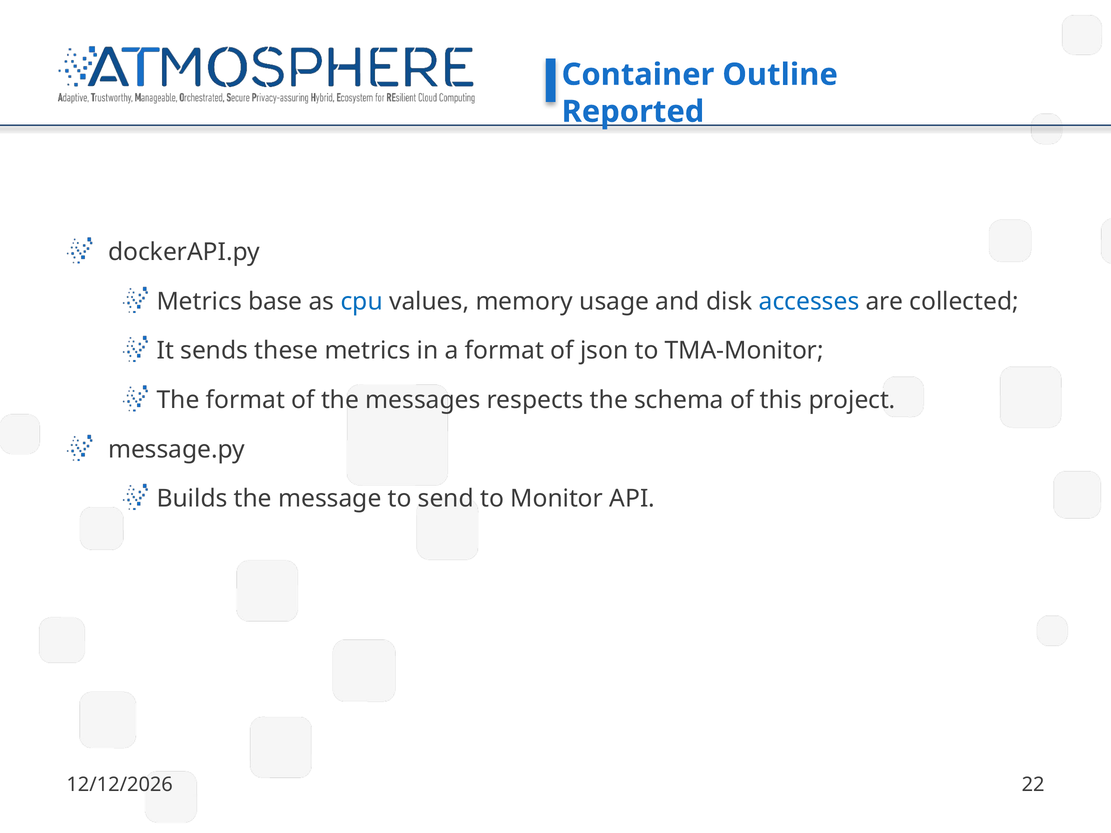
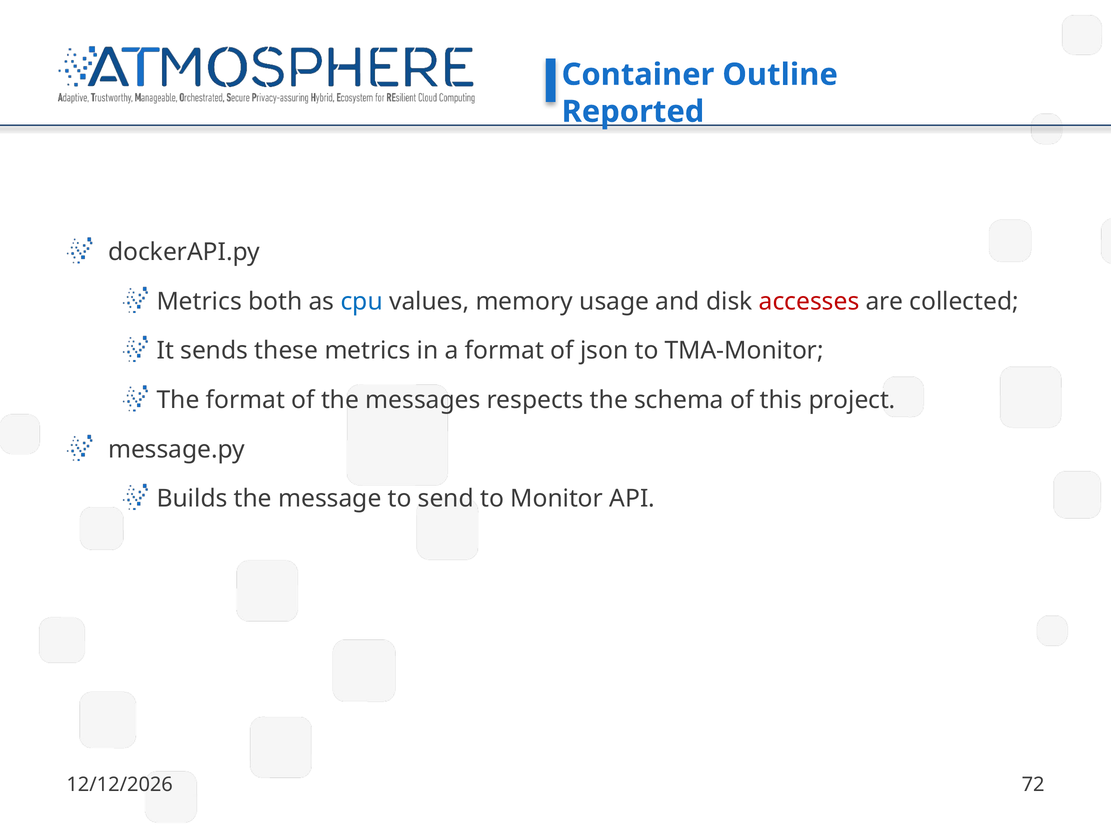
base: base -> both (275, 301)
accesses colour: blue -> red (809, 301)
22: 22 -> 72 (1033, 785)
